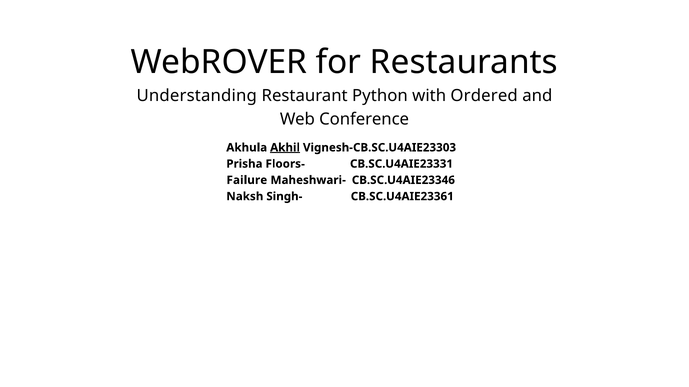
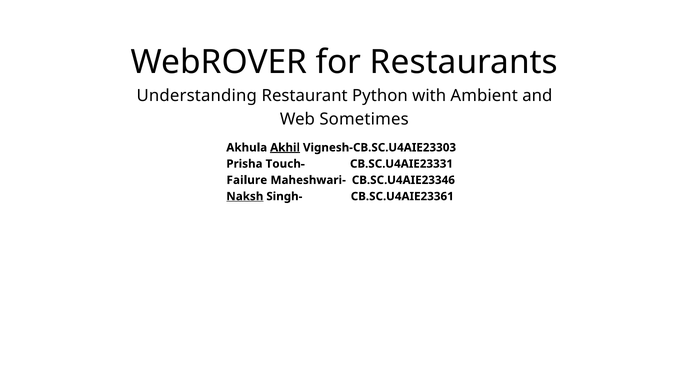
Ordered: Ordered -> Ambient (484, 96)
Conference: Conference -> Sometimes (364, 119)
Floors-: Floors- -> Touch- (285, 164)
Naksh underline: none -> present (245, 197)
